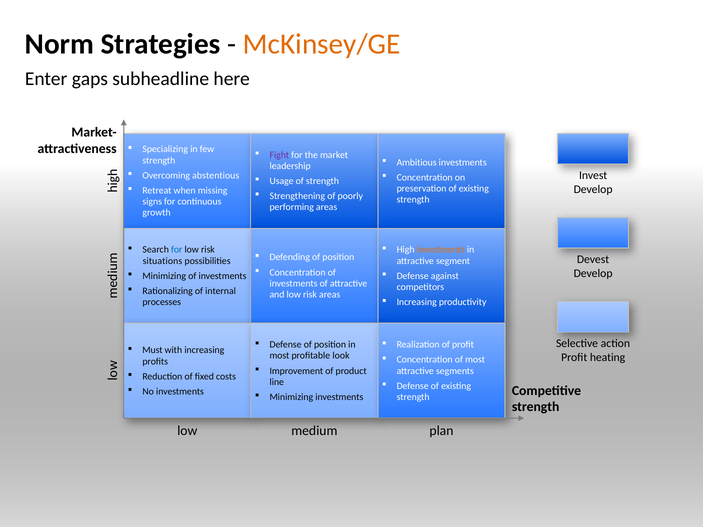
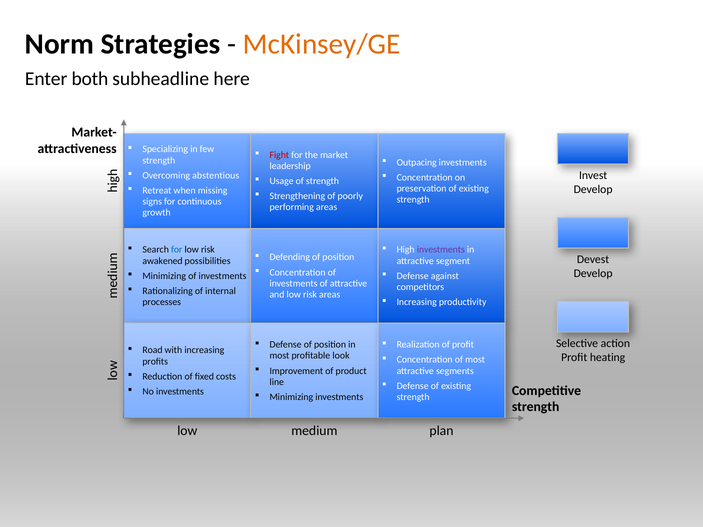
gaps: gaps -> both (90, 79)
Fight colour: purple -> red (279, 155)
Ambitious: Ambitious -> Outpacing (417, 162)
investments colour: orange -> purple (441, 250)
situations: situations -> awakened (163, 261)
Must: Must -> Road (152, 350)
